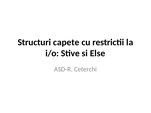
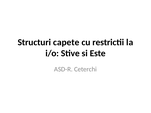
Else: Else -> Este (98, 53)
